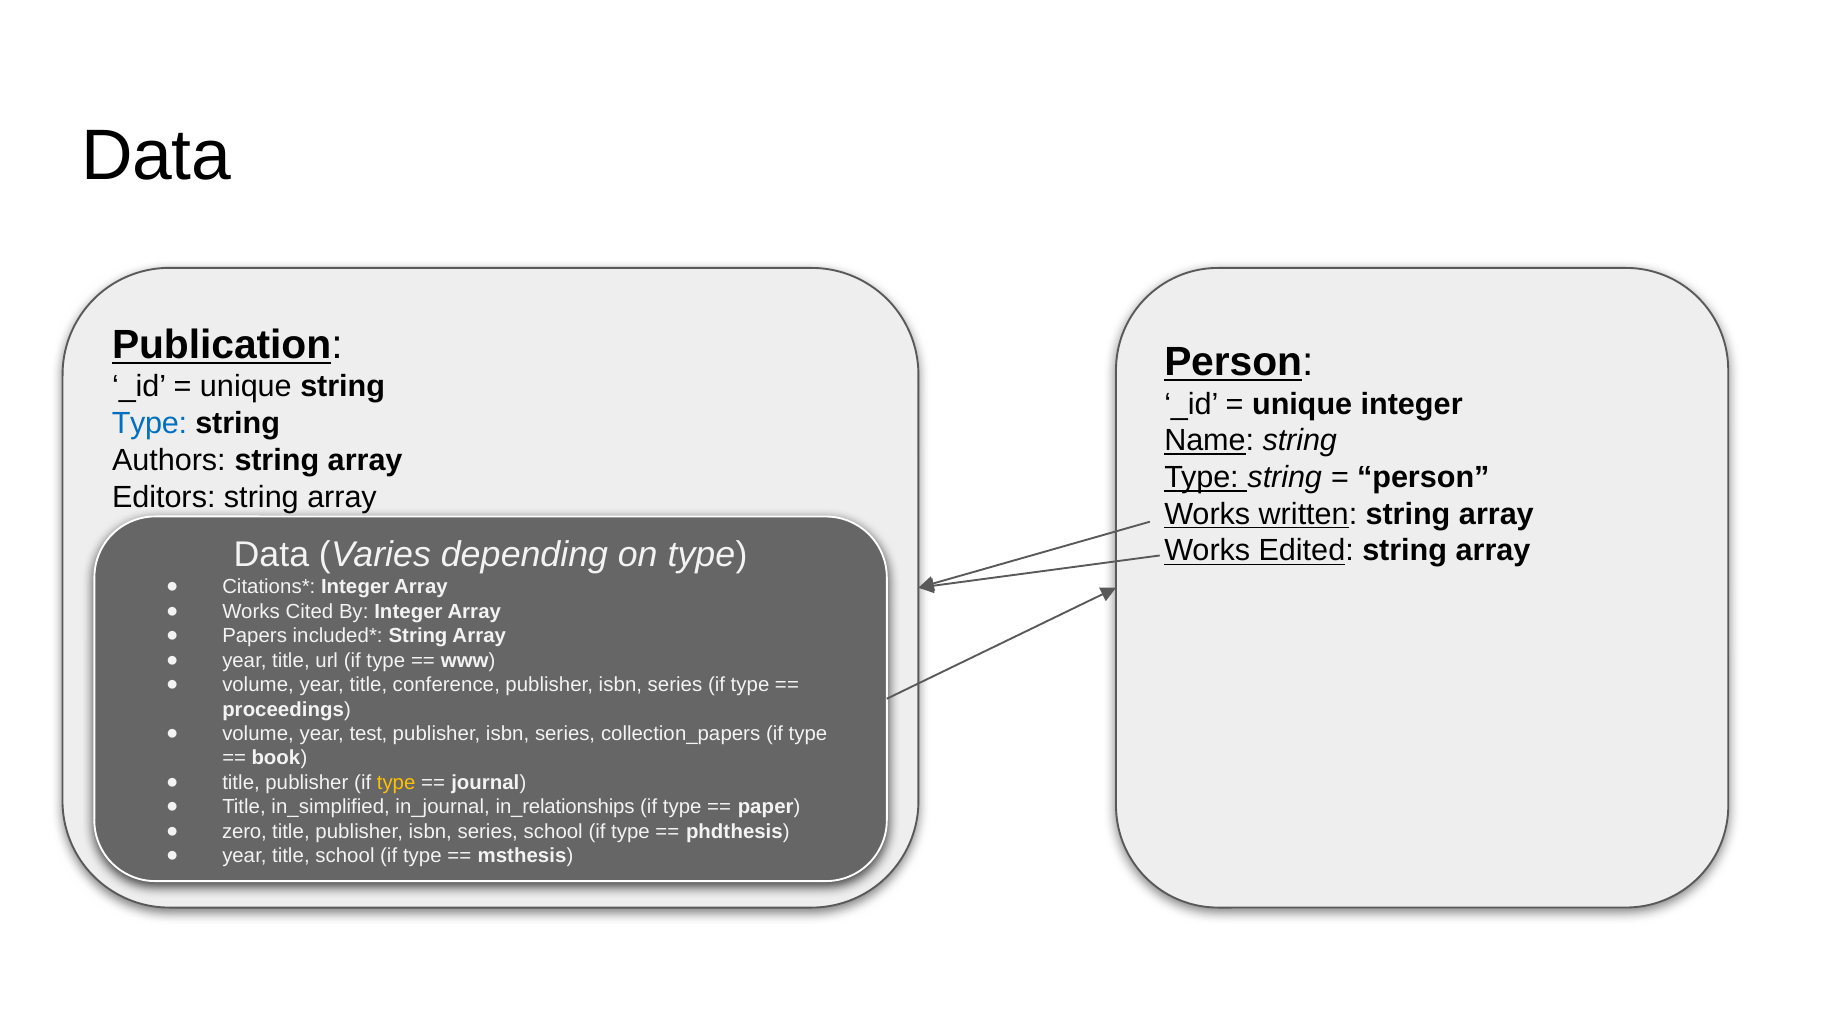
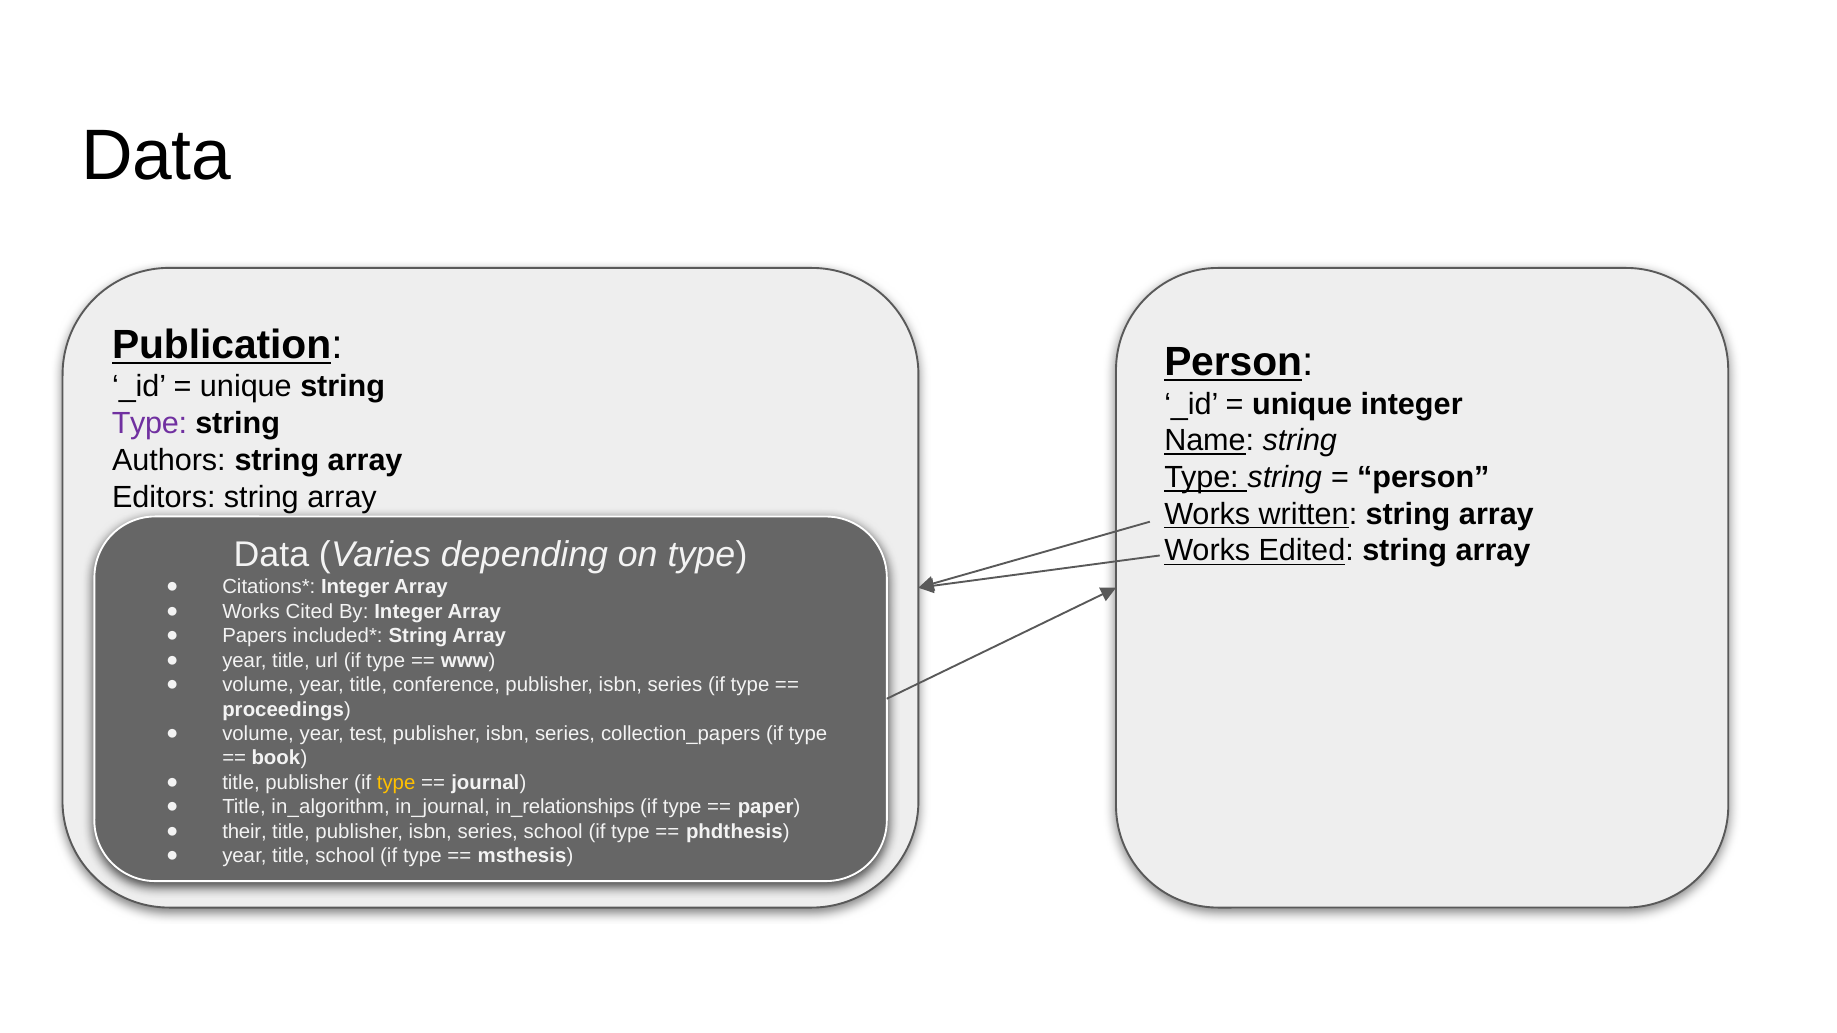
Type colour: blue -> purple (149, 424)
in_simplified: in_simplified -> in_algorithm (331, 807)
zero: zero -> their (244, 832)
